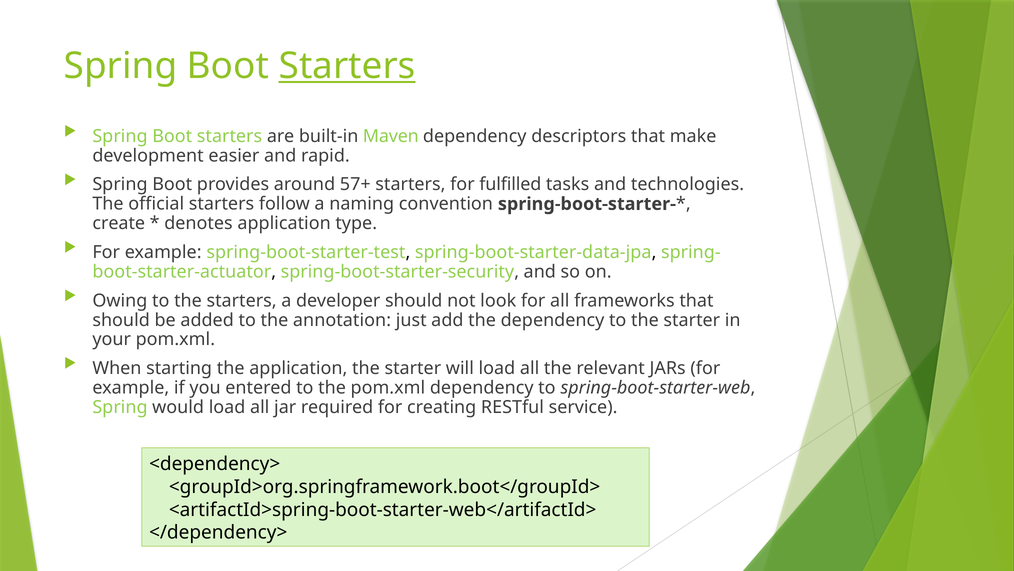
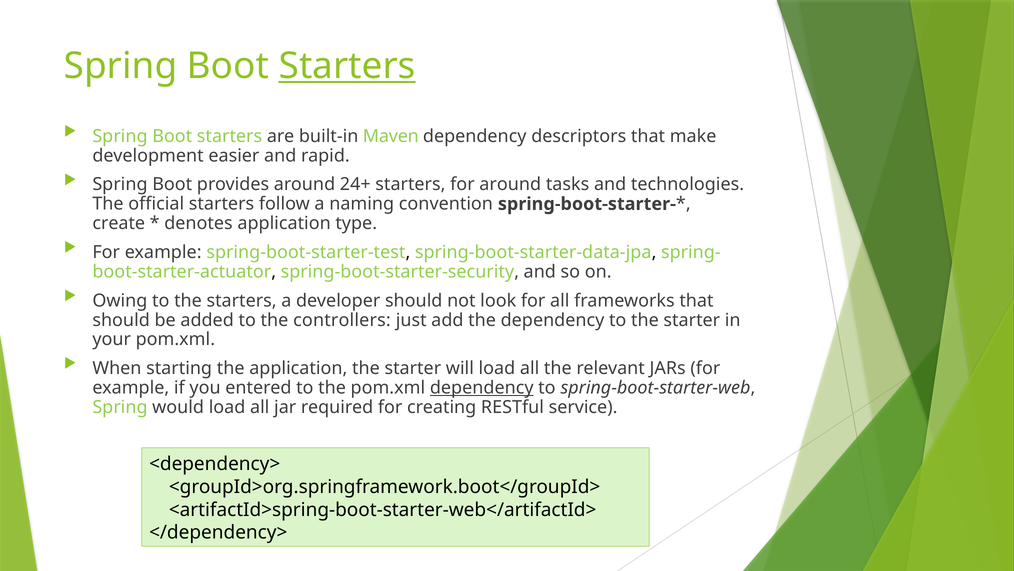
57+: 57+ -> 24+ (355, 184)
for fulfilled: fulfilled -> around (510, 184)
annotation: annotation -> controllers (342, 320)
dependency underline: none -> present (482, 387)
